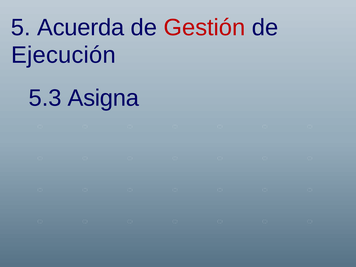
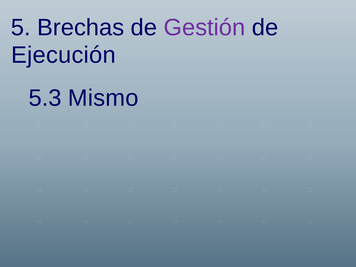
Acuerda: Acuerda -> Brechas (81, 28)
Gestión colour: red -> purple (205, 28)
Asigna: Asigna -> Mismo (103, 98)
